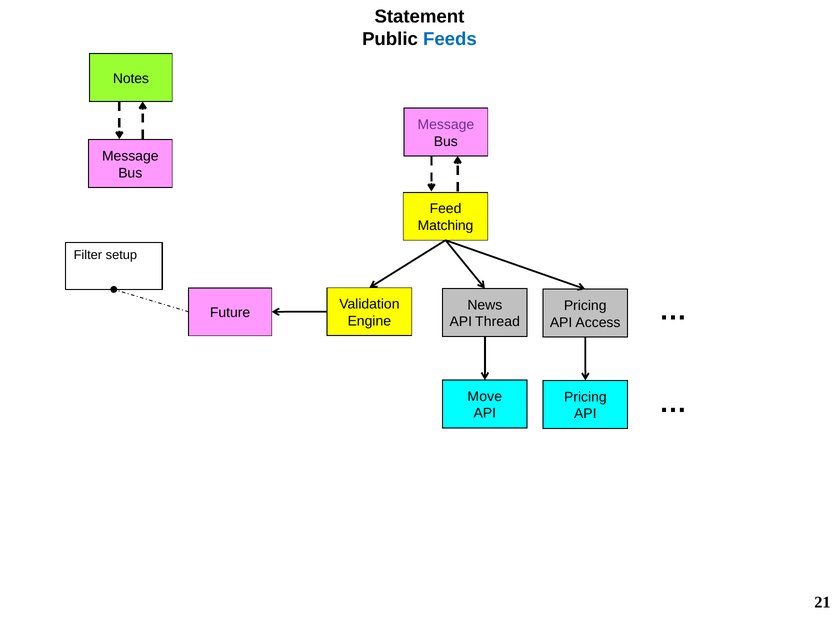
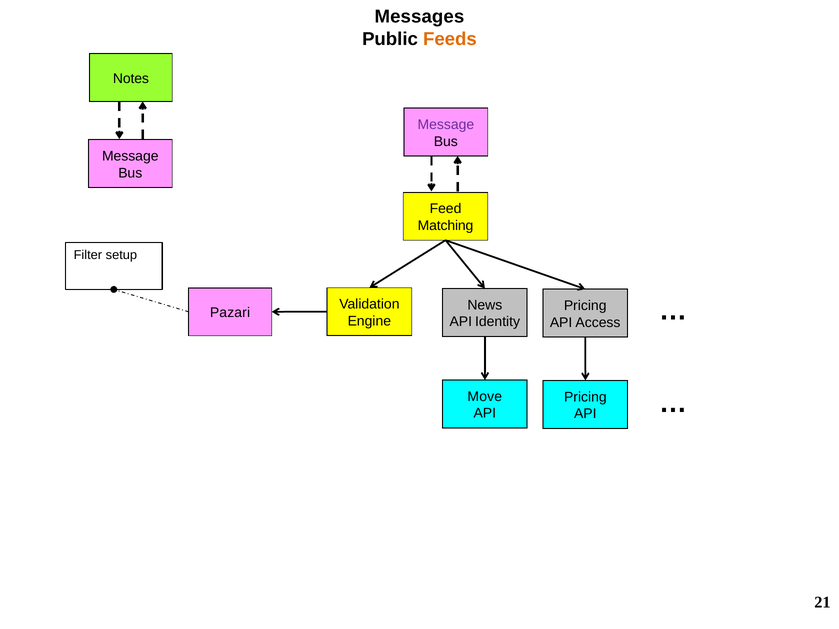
Statement: Statement -> Messages (419, 17)
Feeds colour: blue -> orange (450, 39)
Future: Future -> Pazari (230, 313)
Thread: Thread -> Identity (498, 322)
